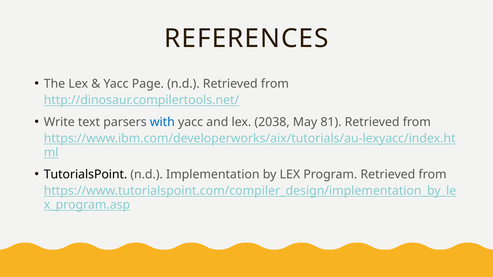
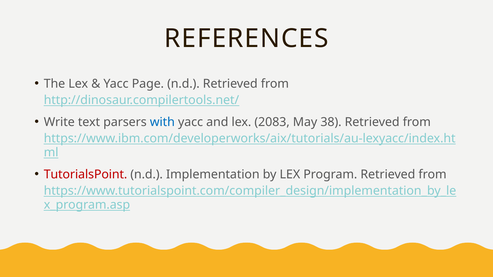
2038: 2038 -> 2083 (272, 122)
81: 81 -> 38 (331, 122)
TutorialsPoint colour: black -> red (86, 174)
